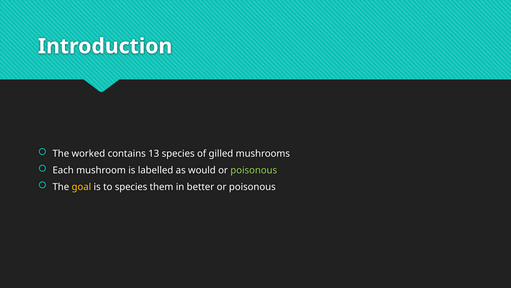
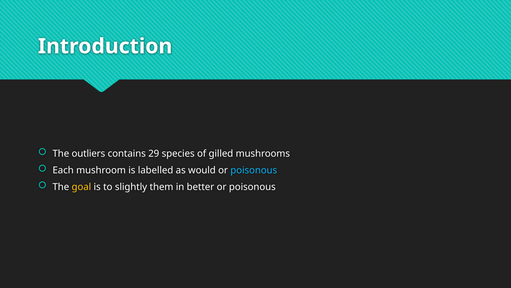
worked: worked -> outliers (88, 153)
13: 13 -> 29 (154, 153)
poisonous colour: light green -> light blue (254, 170)
to species: species -> slightly (131, 187)
